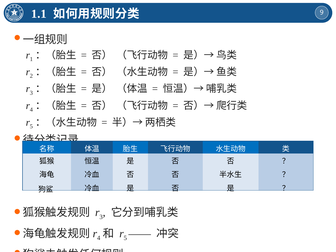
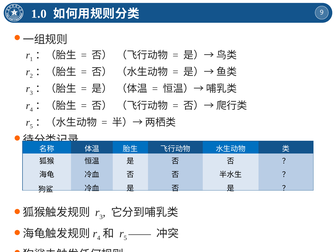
1.1: 1.1 -> 1.0 (39, 14)
